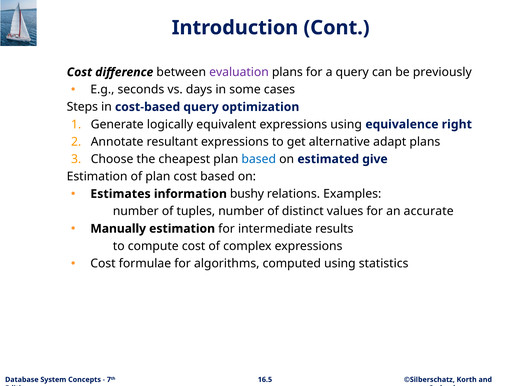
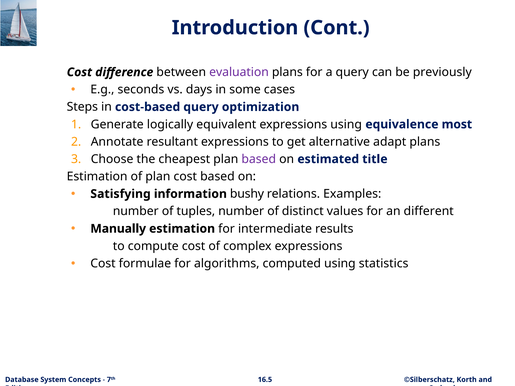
right: right -> most (457, 124)
based colour: blue -> purple (259, 159)
give: give -> title (375, 159)
Estimates: Estimates -> Satisfying (121, 194)
accurate: accurate -> different (429, 211)
